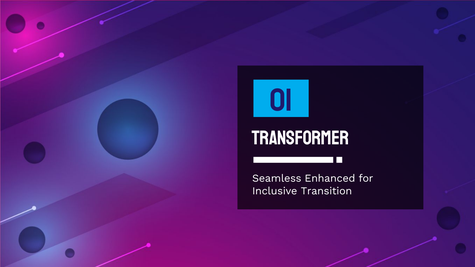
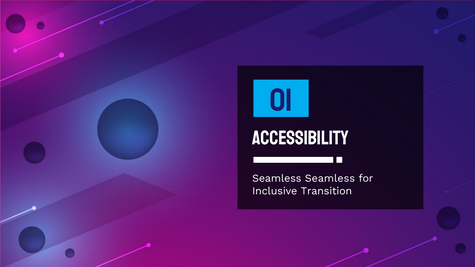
Transformer: Transformer -> Accessibility (300, 138)
Seamless Enhanced: Enhanced -> Seamless (330, 178)
